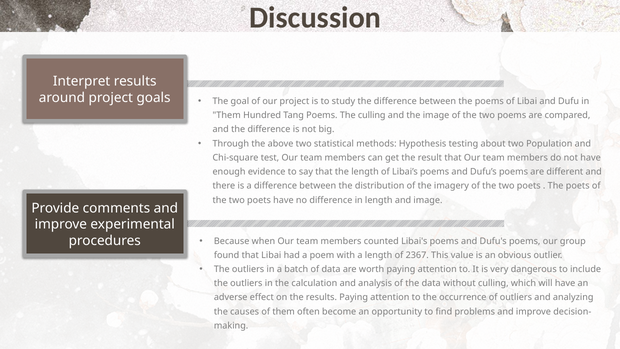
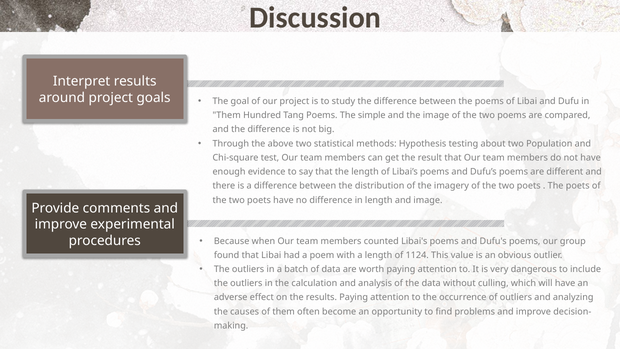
The culling: culling -> simple (372, 115)
2367: 2367 -> 1124 (417, 255)
